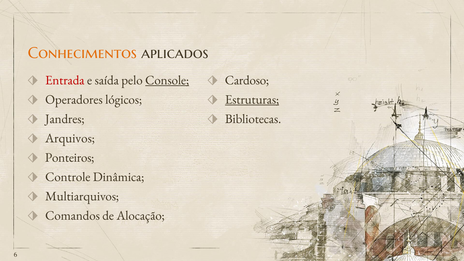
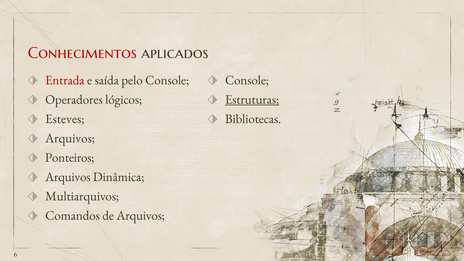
Conhecimentos colour: orange -> red (82, 53)
Console underline: present -> none (167, 80)
Cardoso: Cardoso -> Console (247, 80)
Jandres: Jandres -> Esteves (65, 119)
Controle: Controle -> Arquivos (68, 177)
de Alocação: Alocação -> Arquivos (141, 216)
